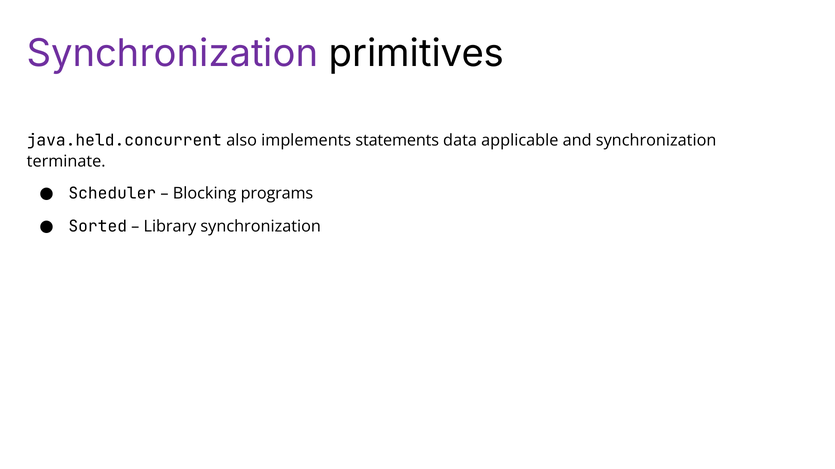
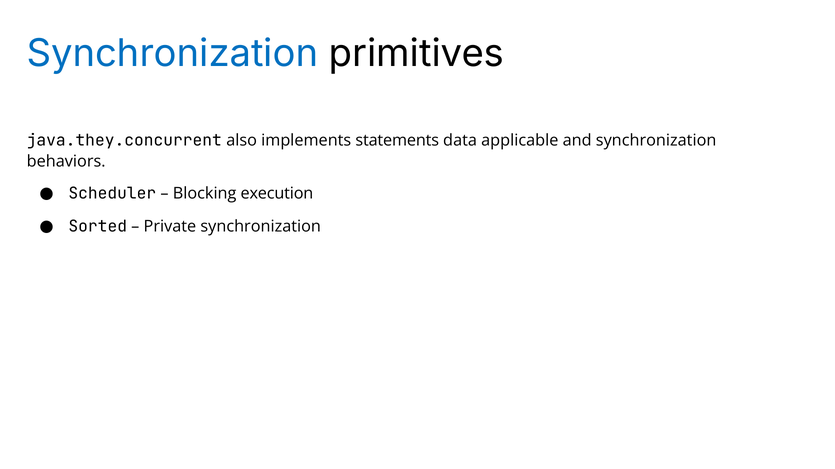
Synchronization colour: purple -> blue (172, 54)
java.held.concurrent: java.held.concurrent -> java.they.concurrent (124, 141)
terminate: terminate -> behaviors (66, 162)
programs: programs -> execution (277, 194)
Library: Library -> Private (170, 227)
